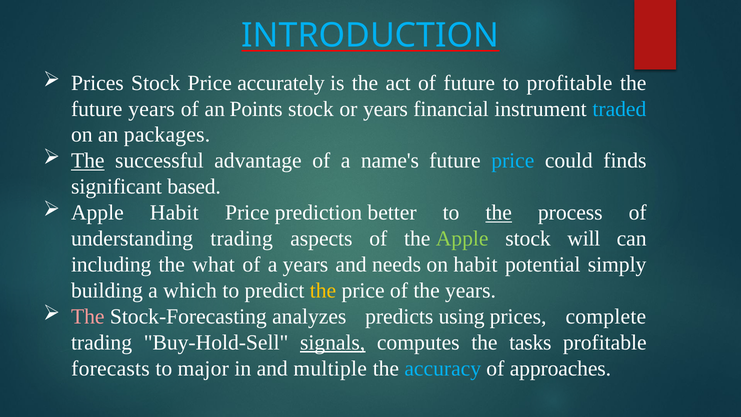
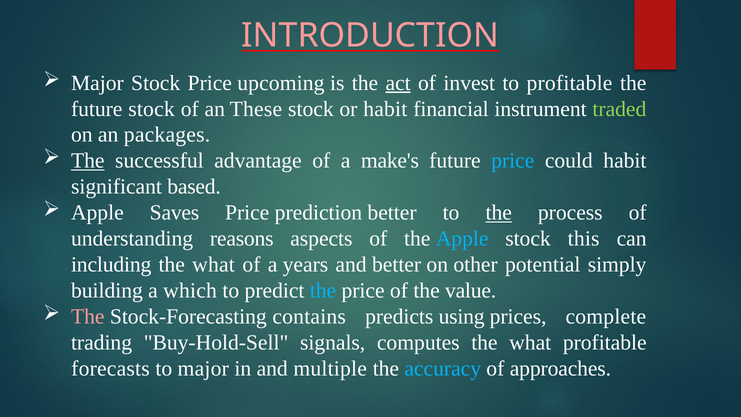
INTRODUCTION colour: light blue -> pink (370, 35)
Prices: Prices -> Major (97, 83)
accurately: accurately -> upcoming (281, 83)
act underline: none -> present (398, 83)
of future: future -> invest (469, 83)
future years: years -> stock (152, 109)
Points: Points -> These (256, 109)
or years: years -> habit (385, 109)
traded colour: light blue -> light green (619, 109)
name's: name's -> make's (390, 161)
could finds: finds -> habit (625, 161)
Apple Habit: Habit -> Saves (174, 213)
understanding trading: trading -> reasons (242, 239)
Apple colour: light green -> light blue (462, 239)
will: will -> this (584, 239)
and needs: needs -> better (397, 265)
on habit: habit -> other (476, 265)
the colour: yellow -> light blue (323, 291)
the years: years -> value (471, 291)
analyzes: analyzes -> contains (309, 317)
signals underline: present -> none (333, 342)
computes the tasks: tasks -> what (530, 342)
